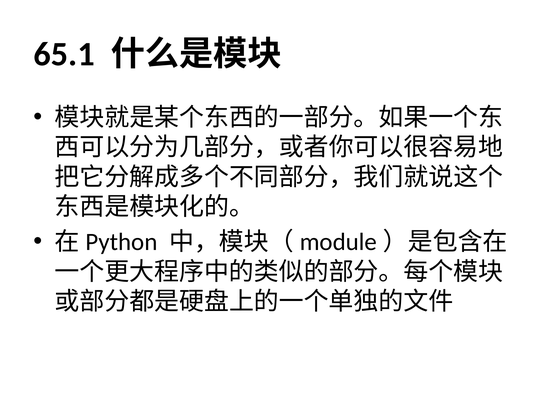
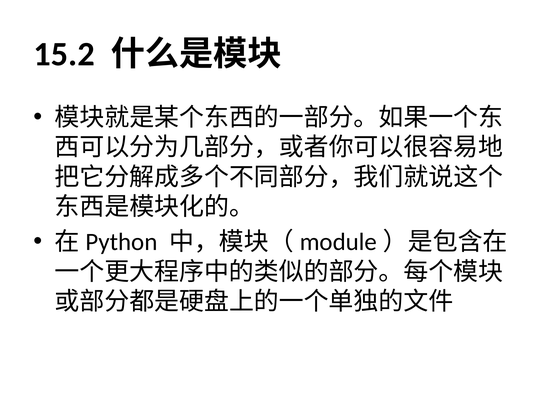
65.1: 65.1 -> 15.2 (64, 54)
